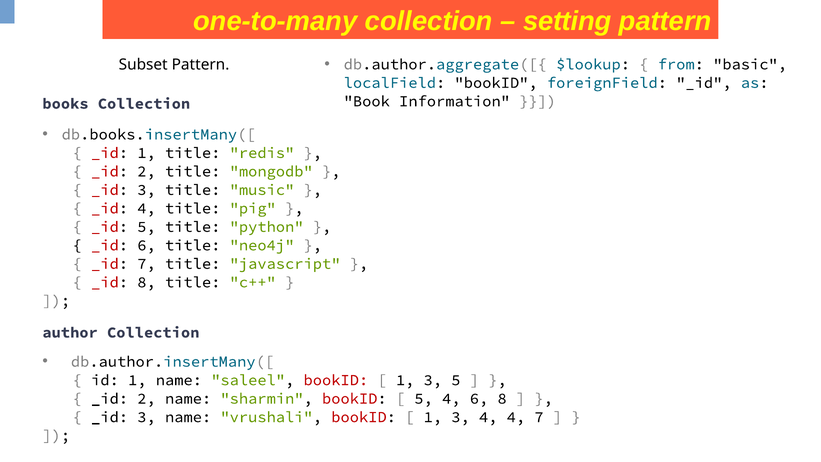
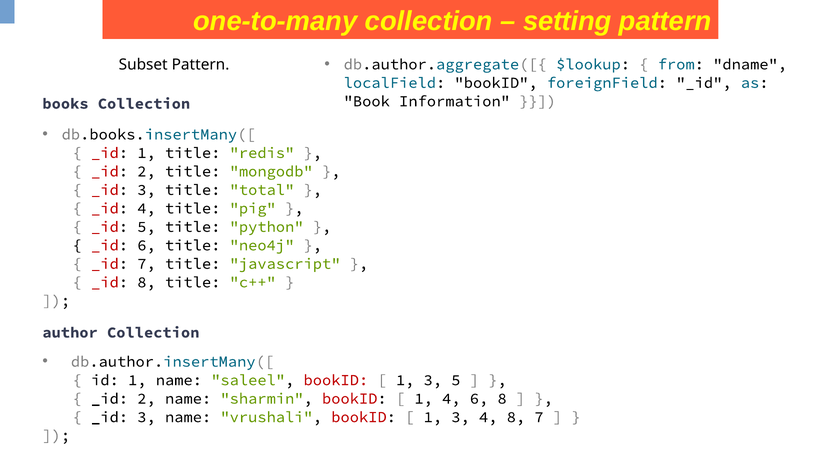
basic: basic -> dname (750, 64)
music: music -> total (262, 190)
5: 5 -> 1 (424, 398)
4 4: 4 -> 8 (516, 417)
